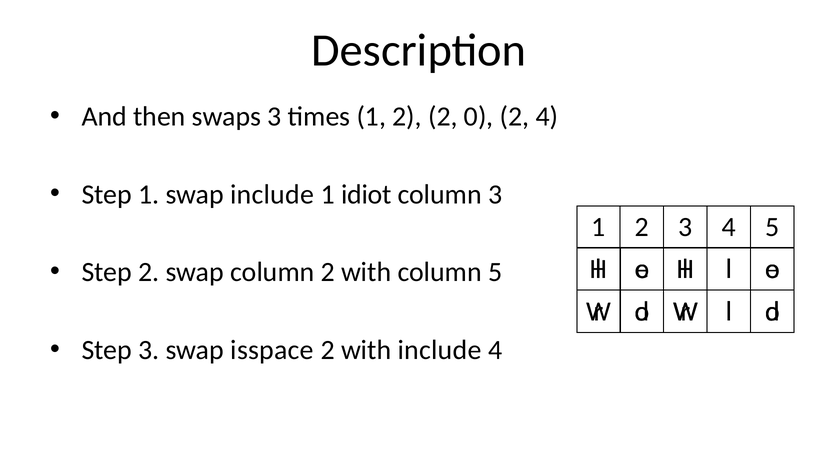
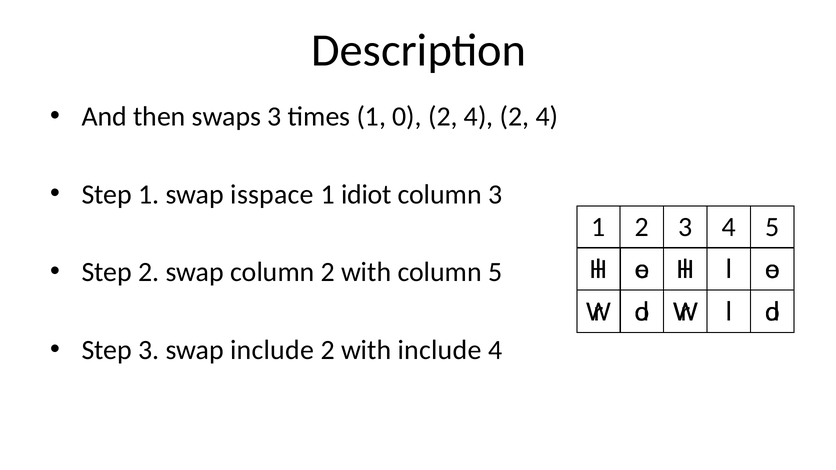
times 1 2: 2 -> 0 (407, 116)
0: 0 -> 4 (479, 116)
swap include: include -> isspace (272, 194)
swap isspace: isspace -> include (272, 350)
